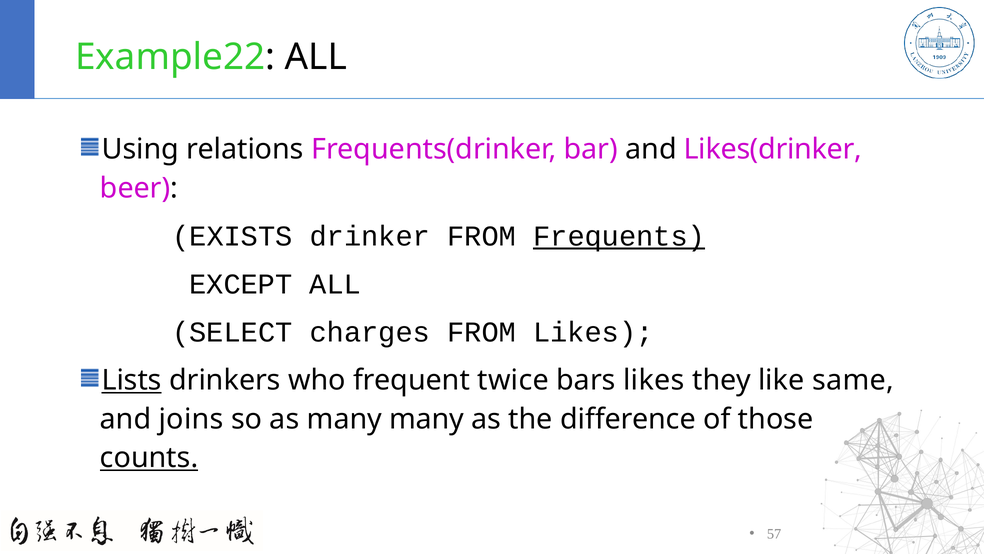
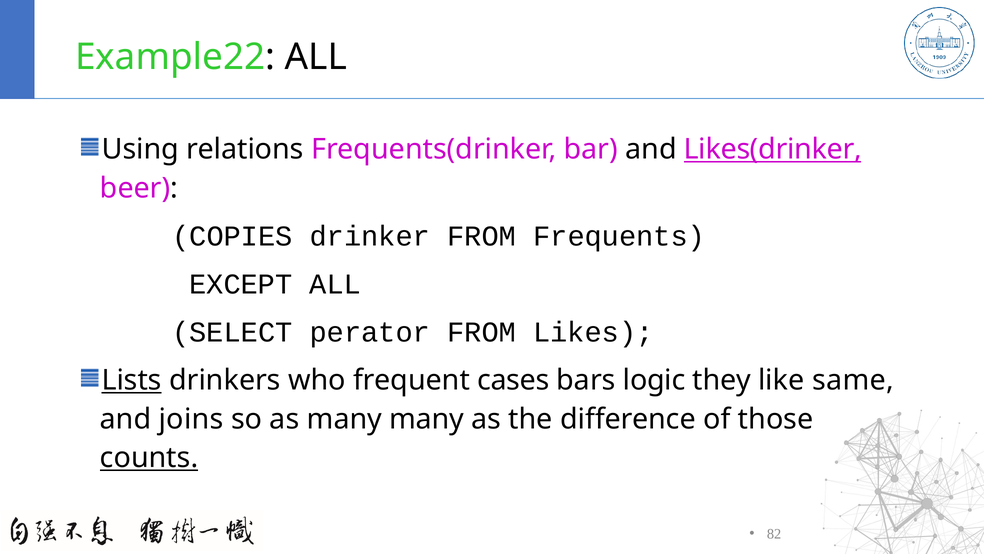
Likes(drinker underline: none -> present (773, 149)
EXISTS: EXISTS -> COPIES (232, 236)
Frequents underline: present -> none (619, 236)
charges: charges -> perator (370, 332)
twice: twice -> cases (513, 380)
bars likes: likes -> logic (654, 380)
57: 57 -> 82 (774, 533)
